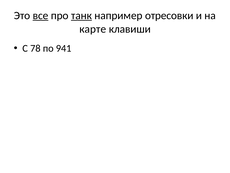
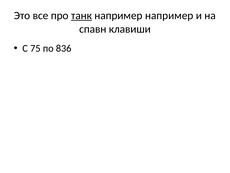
все underline: present -> none (41, 16)
например отресовки: отресовки -> например (169, 16)
карте: карте -> спавн (93, 29)
78: 78 -> 75 (35, 48)
941: 941 -> 836 (64, 48)
